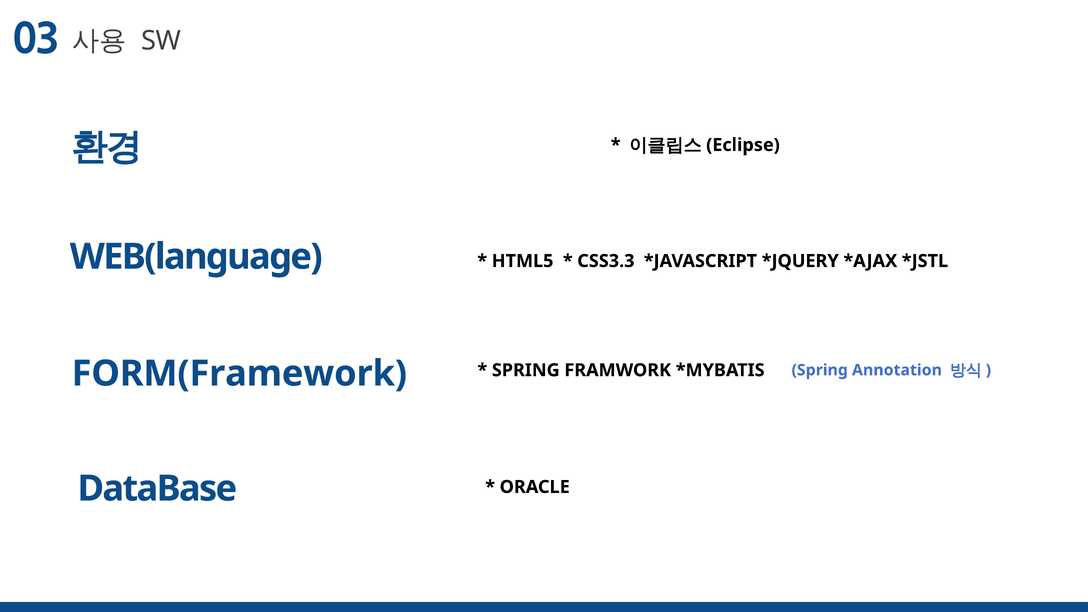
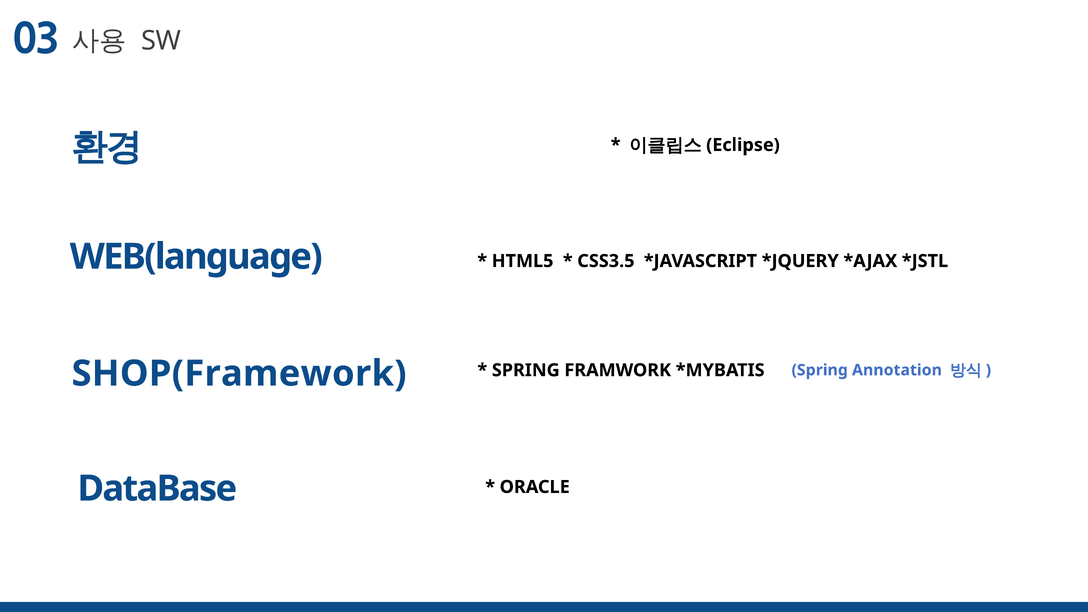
CSS3.3: CSS3.3 -> CSS3.5 (606, 261)
FORM(Framework: FORM(Framework -> SHOP(Framework (239, 374)
